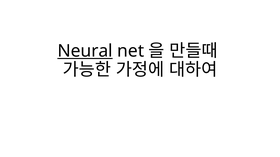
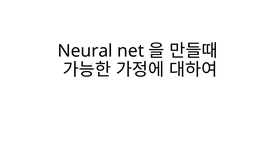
Neural underline: present -> none (85, 51)
